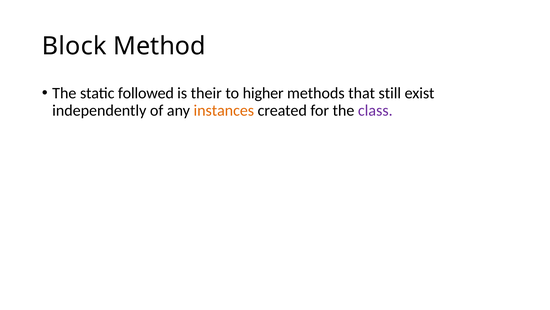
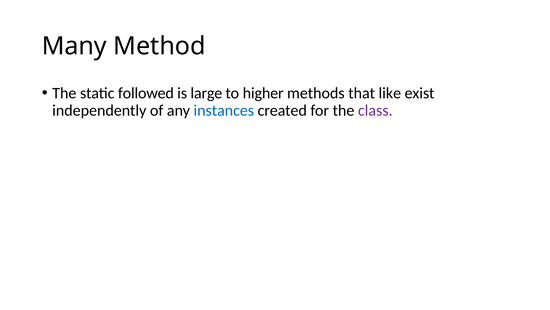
Block: Block -> Many (74, 46)
their: their -> large (206, 93)
still: still -> like (390, 93)
instances colour: orange -> blue (224, 110)
